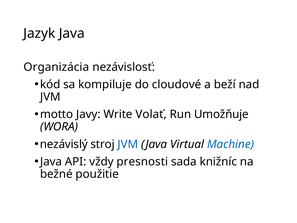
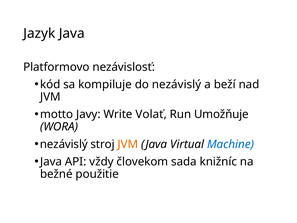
Organizácia: Organizácia -> Platformovo (56, 67)
do cloudové: cloudové -> nezávislý (177, 84)
JVM colour: blue -> orange (128, 144)
presnosti: presnosti -> človekom (142, 161)
